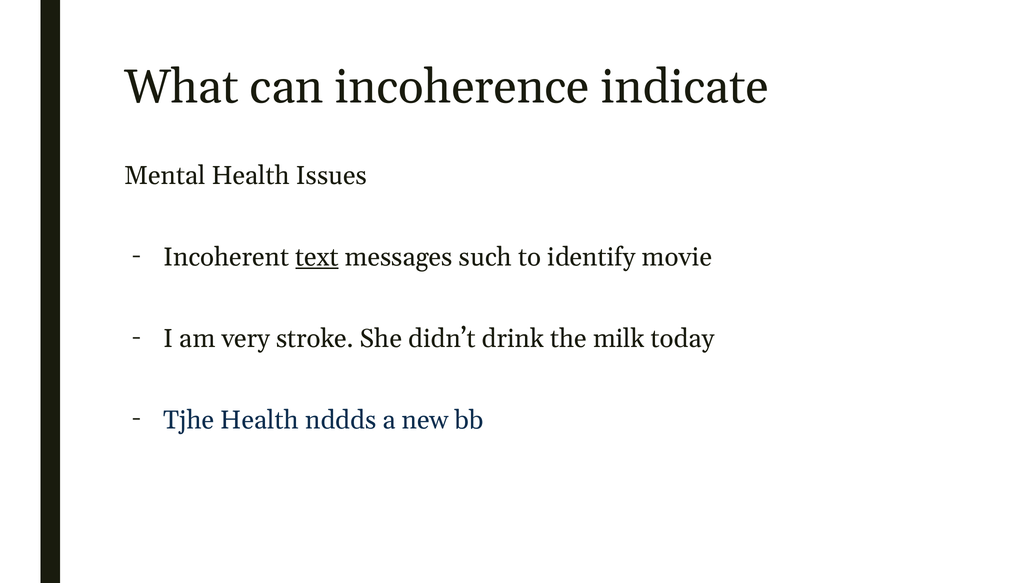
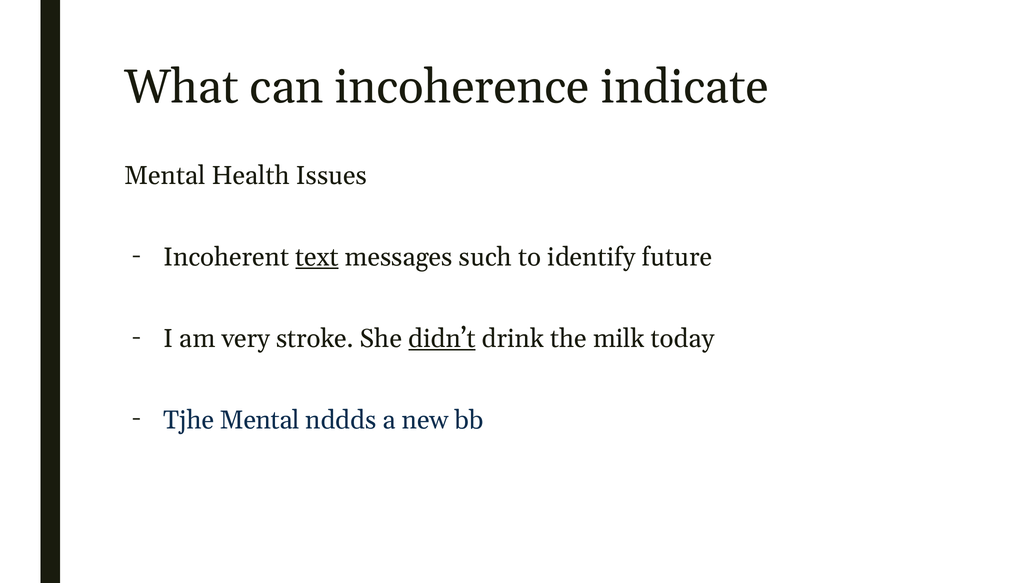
movie: movie -> future (677, 257)
didn’t underline: none -> present (442, 339)
Tjhe Health: Health -> Mental (260, 420)
